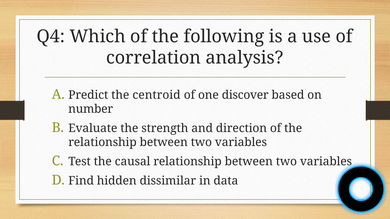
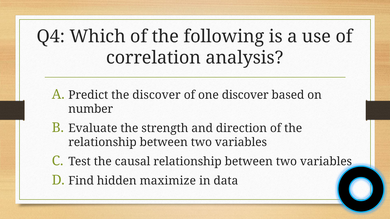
the centroid: centroid -> discover (156, 95)
dissimilar: dissimilar -> maximize (168, 181)
